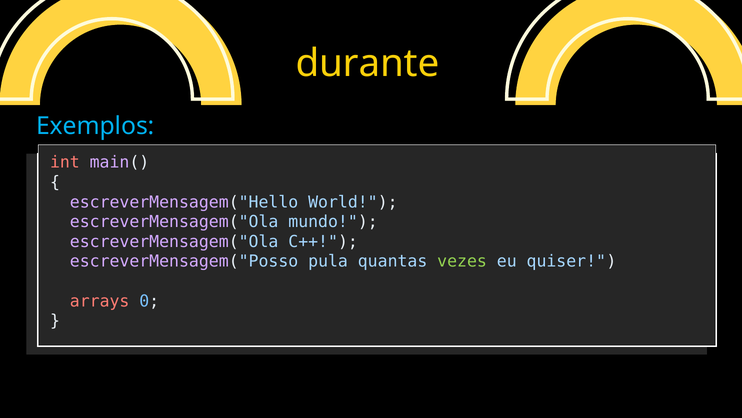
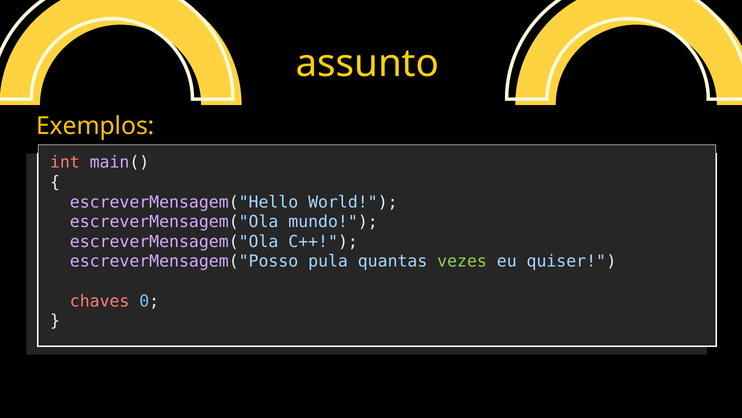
durante: durante -> assunto (367, 63)
Exemplos colour: light blue -> yellow (95, 126)
arrays: arrays -> chaves (100, 301)
